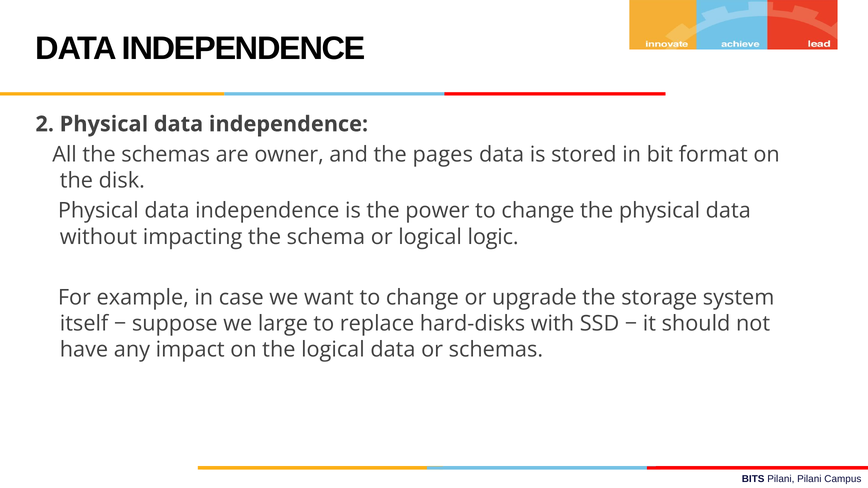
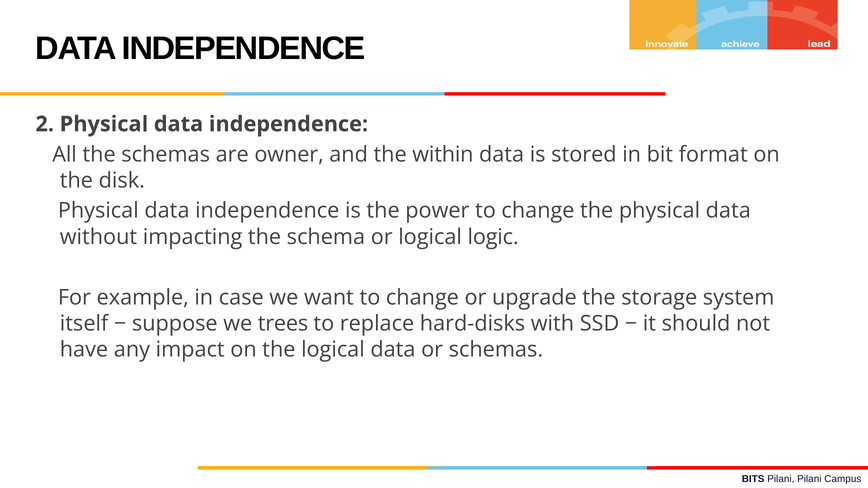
pages: pages -> within (443, 155)
large: large -> trees (283, 324)
